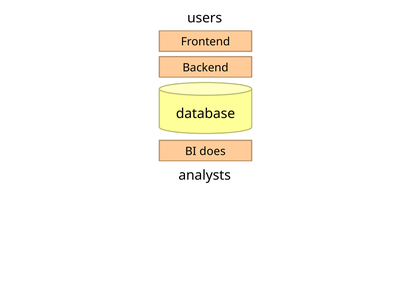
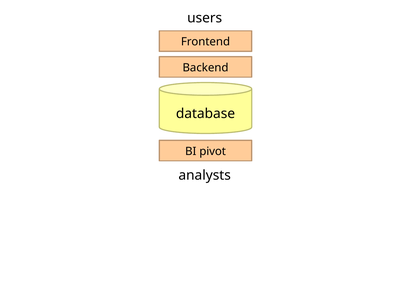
does: does -> pivot (213, 151)
